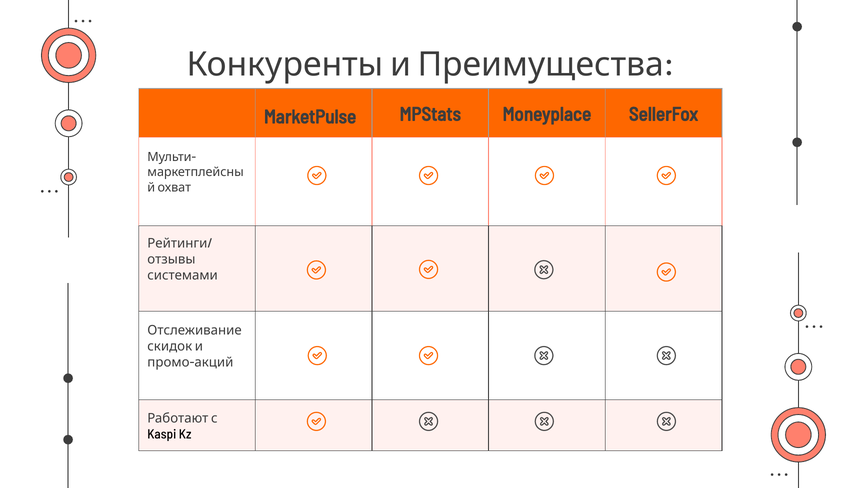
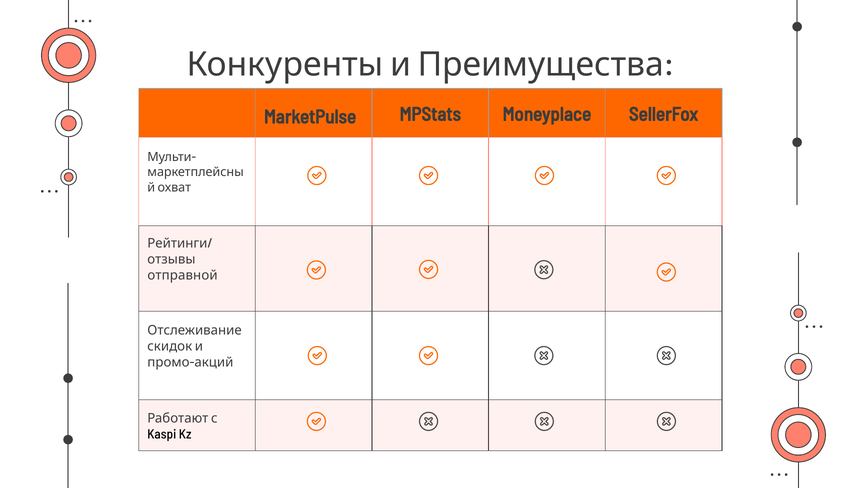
системами: системами -> отправной (182, 275)
